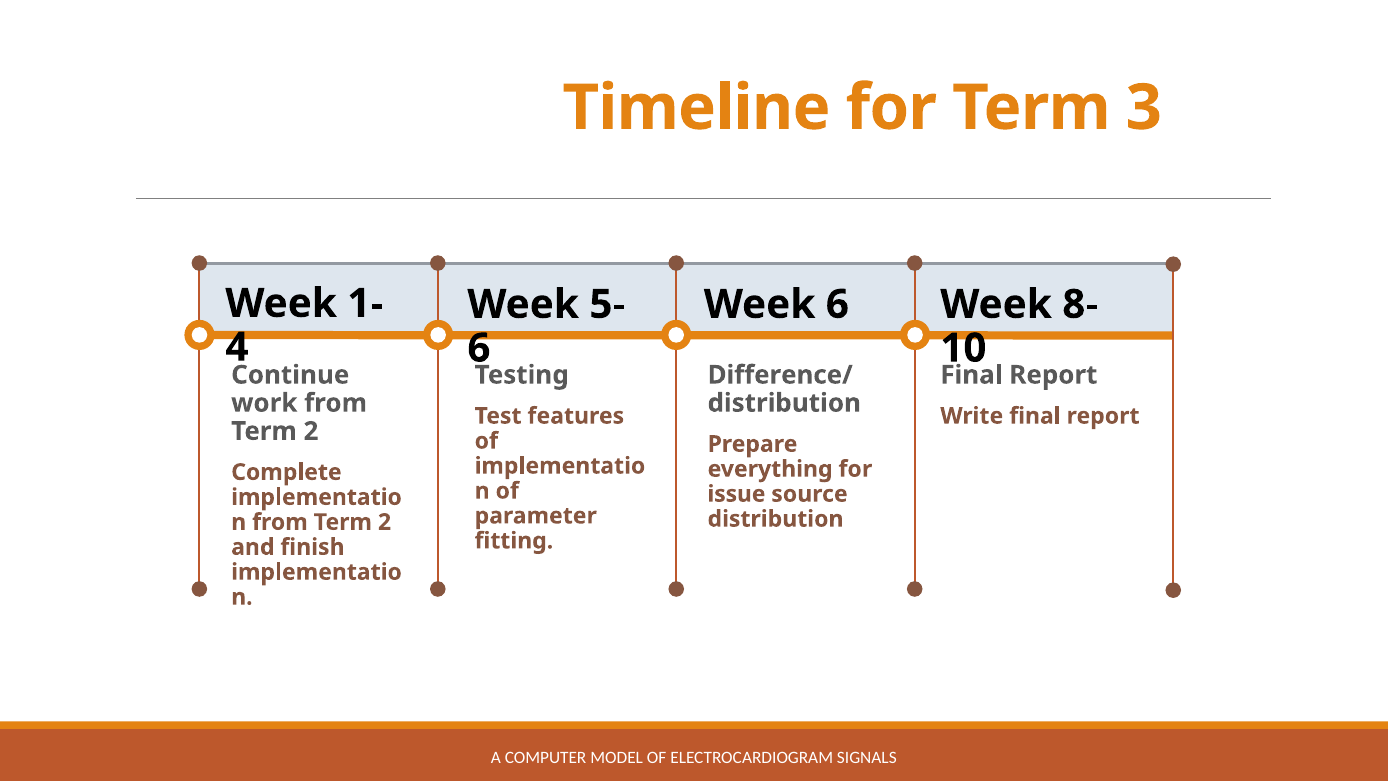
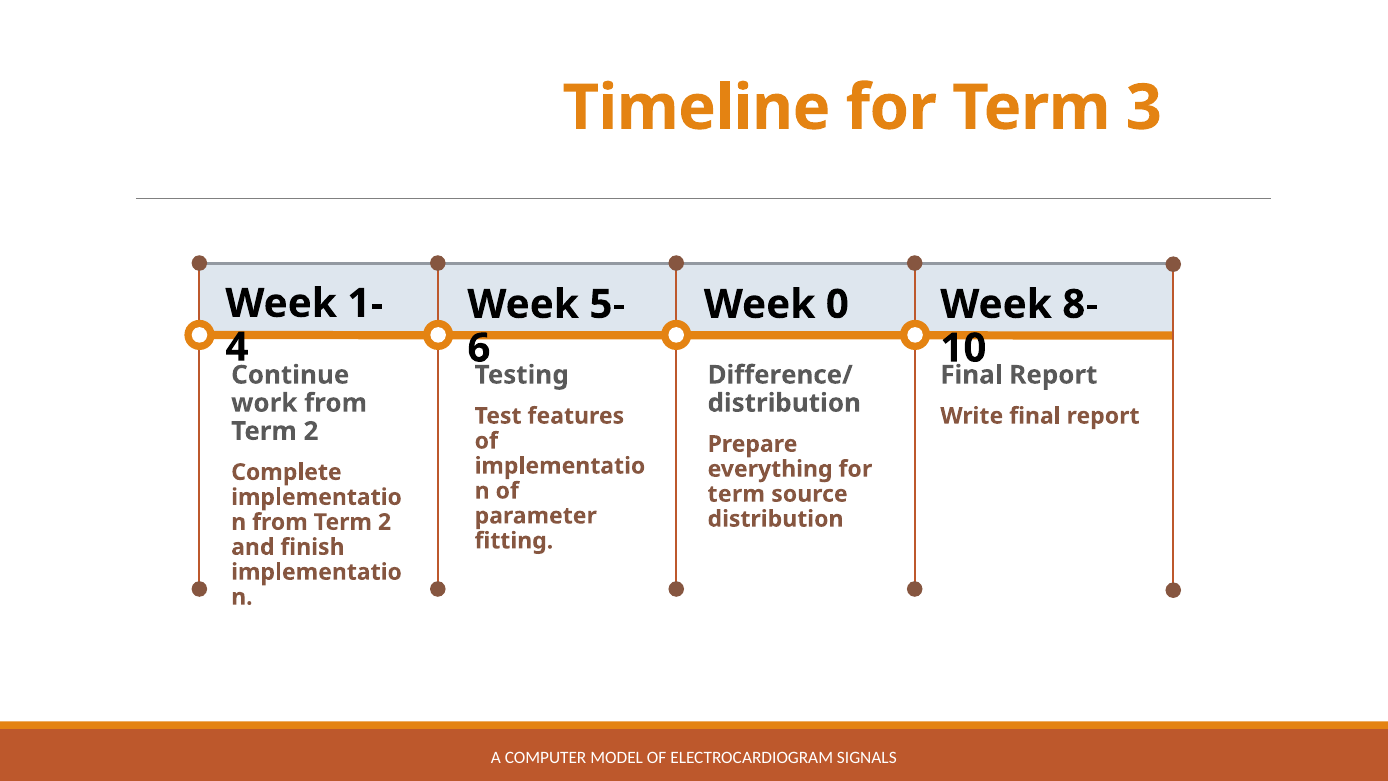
Week 6: 6 -> 0 (837, 304)
issue: issue -> term (736, 494)
